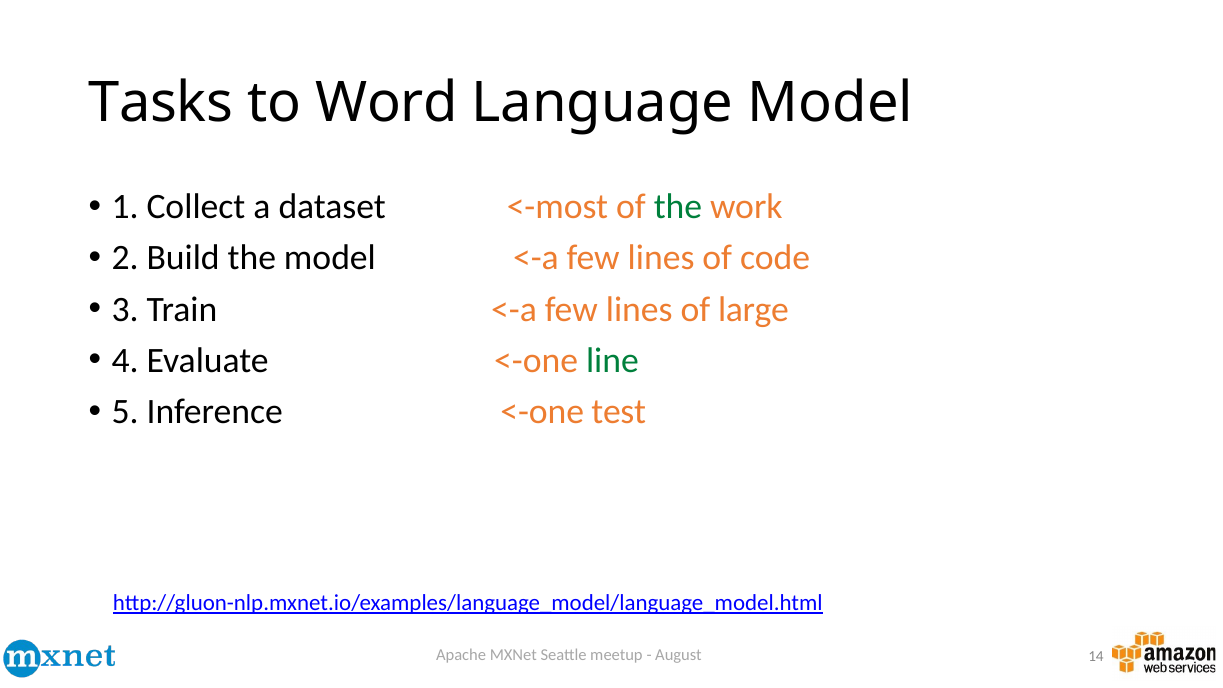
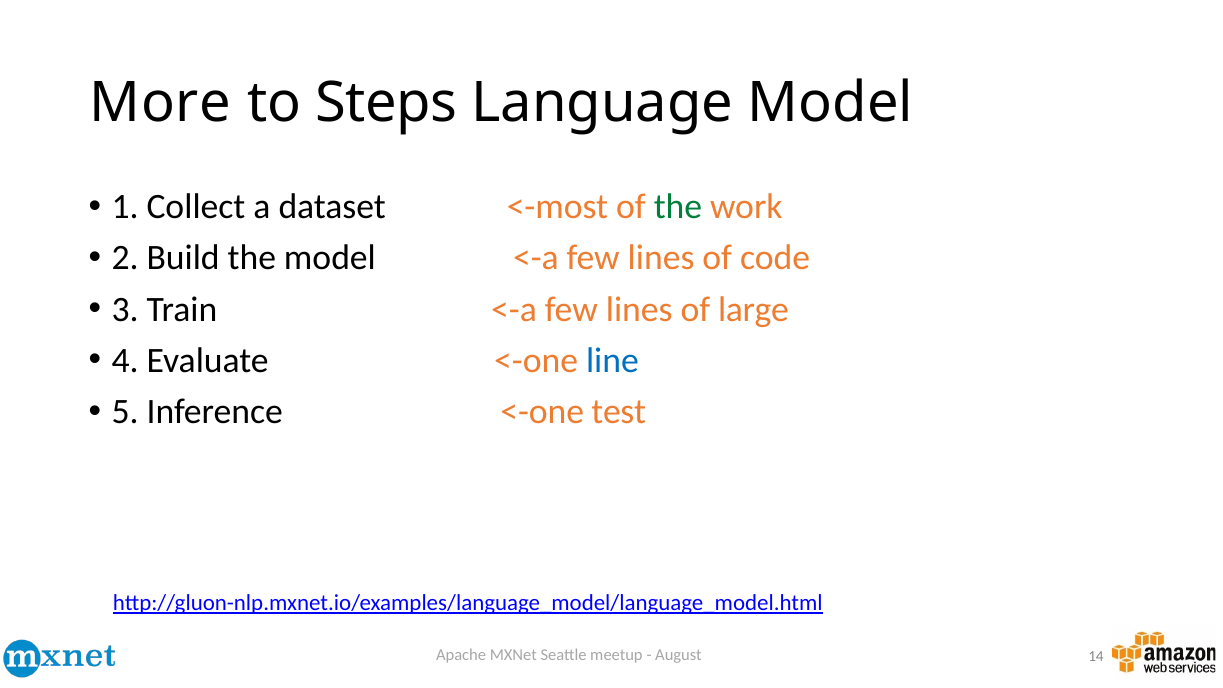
Tasks: Tasks -> More (160, 103)
Word: Word -> Steps (387, 103)
line colour: green -> blue (612, 361)
